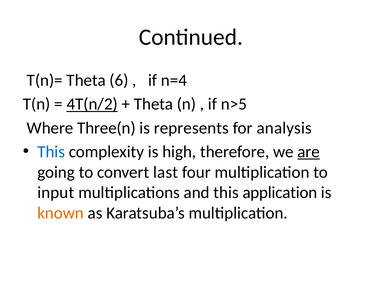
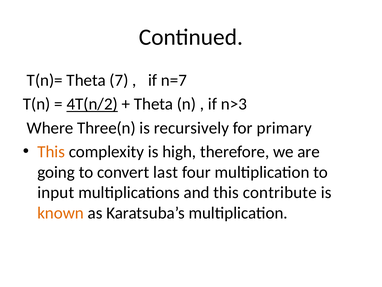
6: 6 -> 7 (119, 80)
n=4: n=4 -> n=7 (174, 80)
n>5: n>5 -> n>3 (234, 104)
represents: represents -> recursively (191, 128)
analysis: analysis -> primary (284, 128)
This colour: blue -> orange (51, 151)
are underline: present -> none (309, 151)
application: application -> contribute (280, 192)
